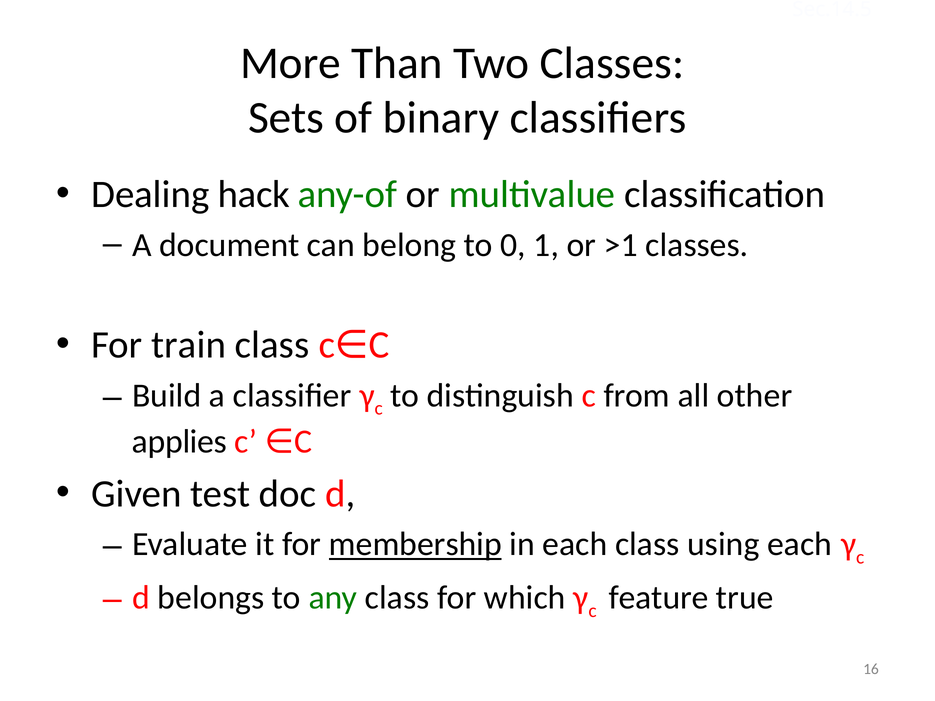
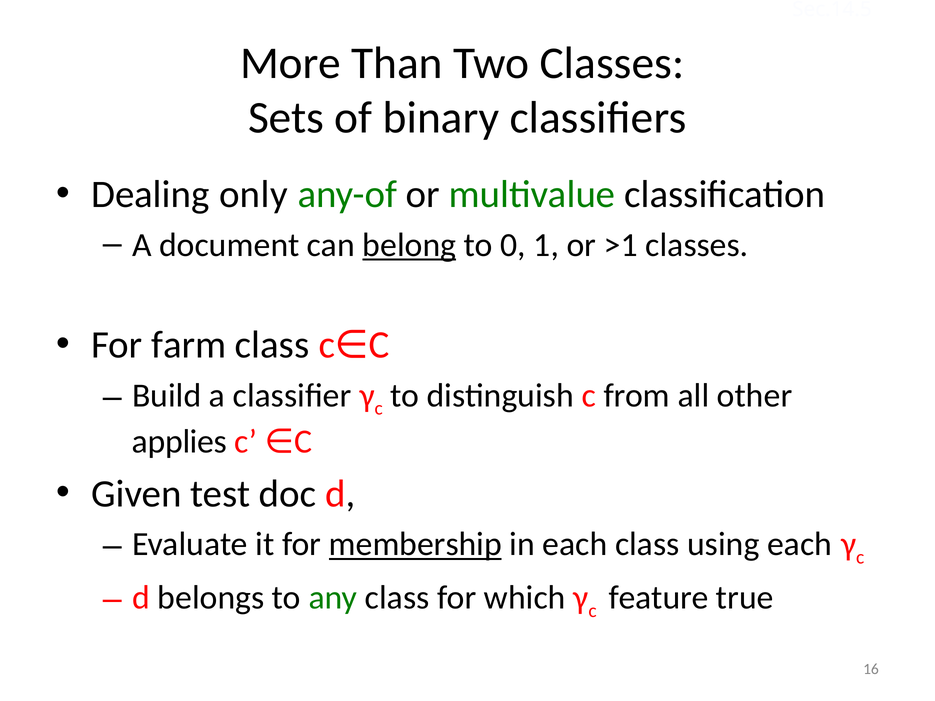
hack: hack -> only (253, 194)
belong underline: none -> present (409, 245)
train: train -> farm (189, 345)
